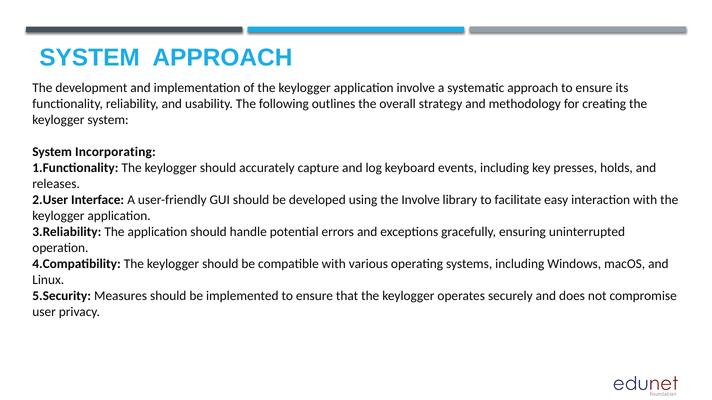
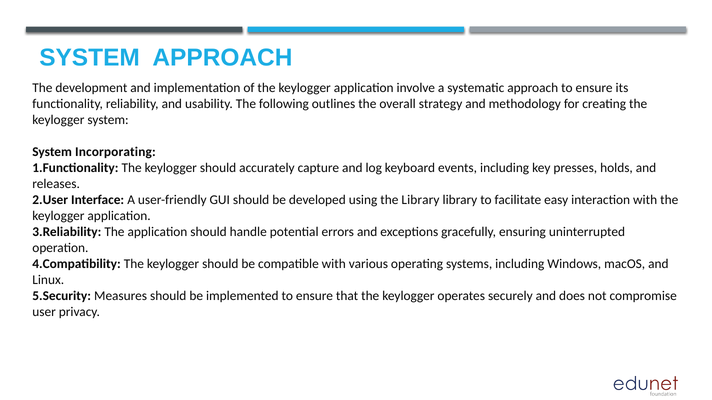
the Involve: Involve -> Library (420, 200)
